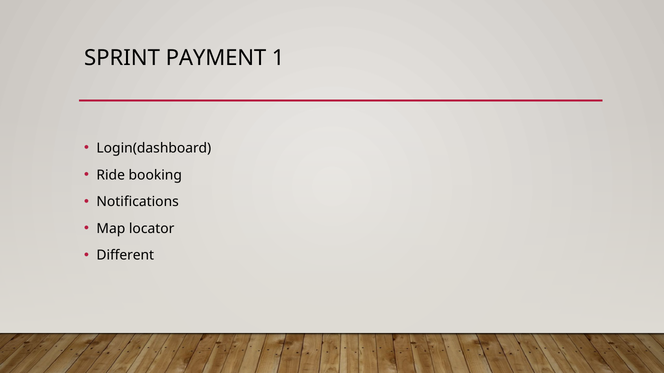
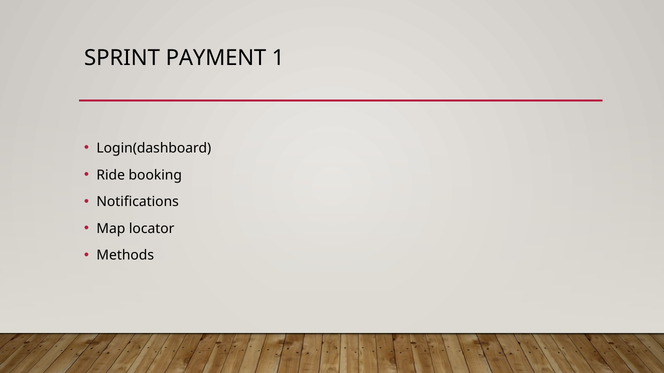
Different: Different -> Methods (125, 256)
